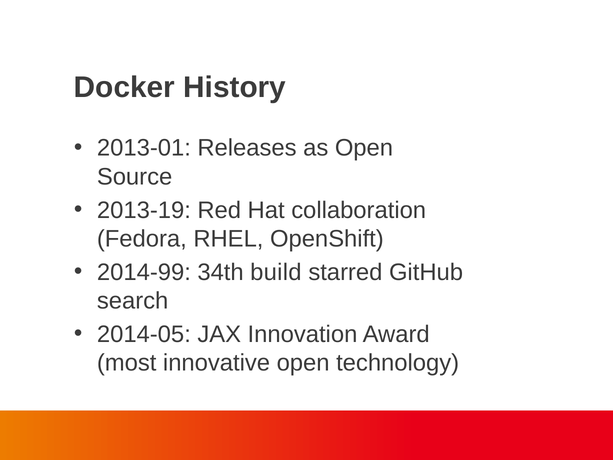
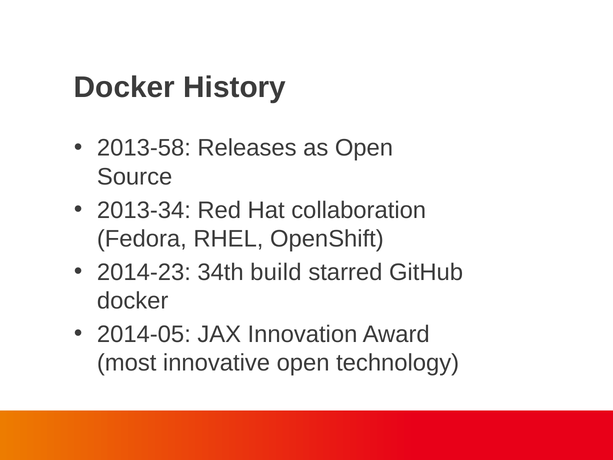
2013-01: 2013-01 -> 2013-58 (144, 148)
2013-19: 2013-19 -> 2013-34 (144, 210)
2014-99: 2014-99 -> 2014-23 (144, 272)
search: search -> docker (133, 301)
